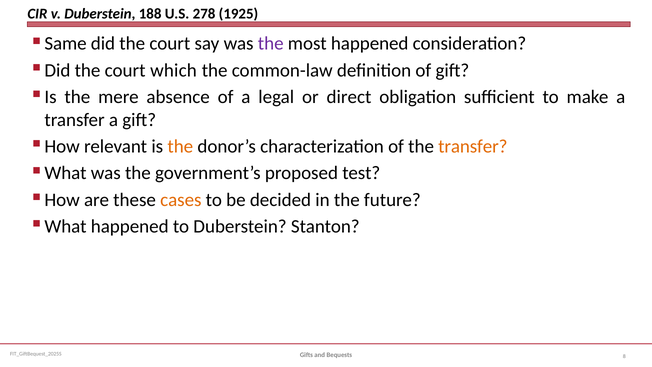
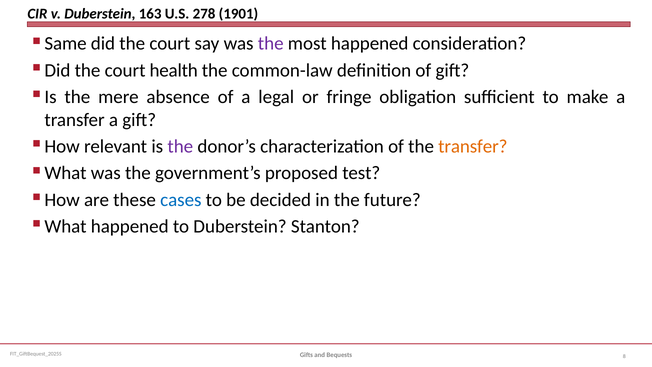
188: 188 -> 163 (150, 14)
1925: 1925 -> 1901 (238, 14)
which: which -> health (174, 70)
direct: direct -> fringe (349, 97)
the colour: orange -> purple (180, 146)
cases colour: orange -> blue (181, 200)
